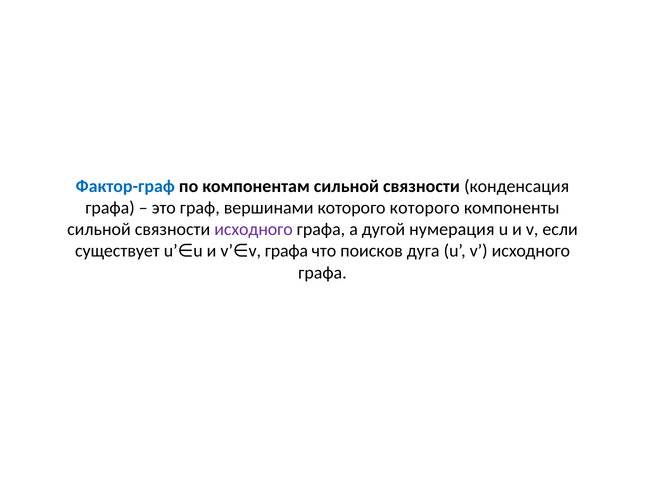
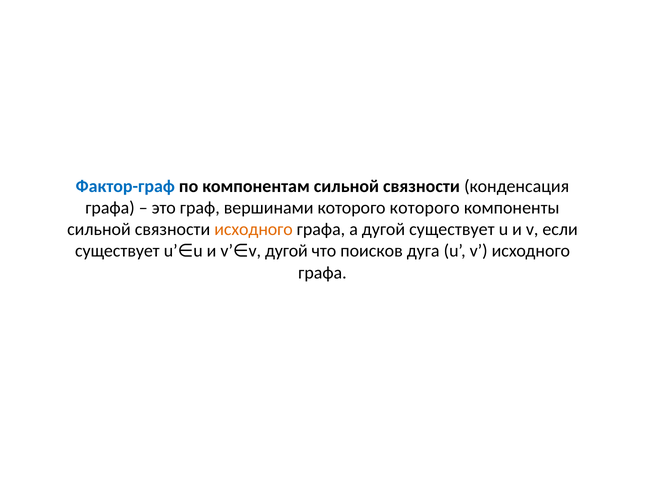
исходного colour: purple -> orange (254, 229)
дугой нумерация: нумерация -> существует (452, 229)
v’∈v графа: графа -> дугой (286, 251)
